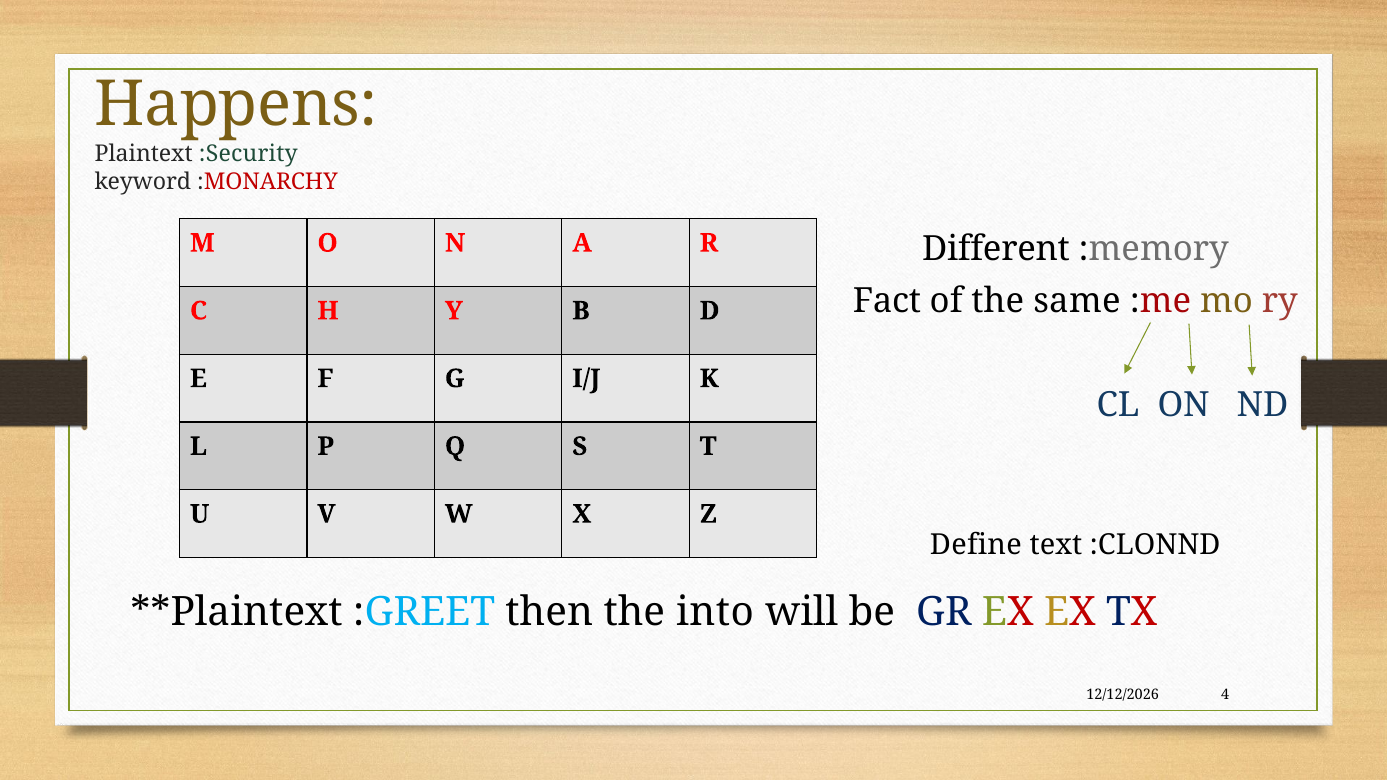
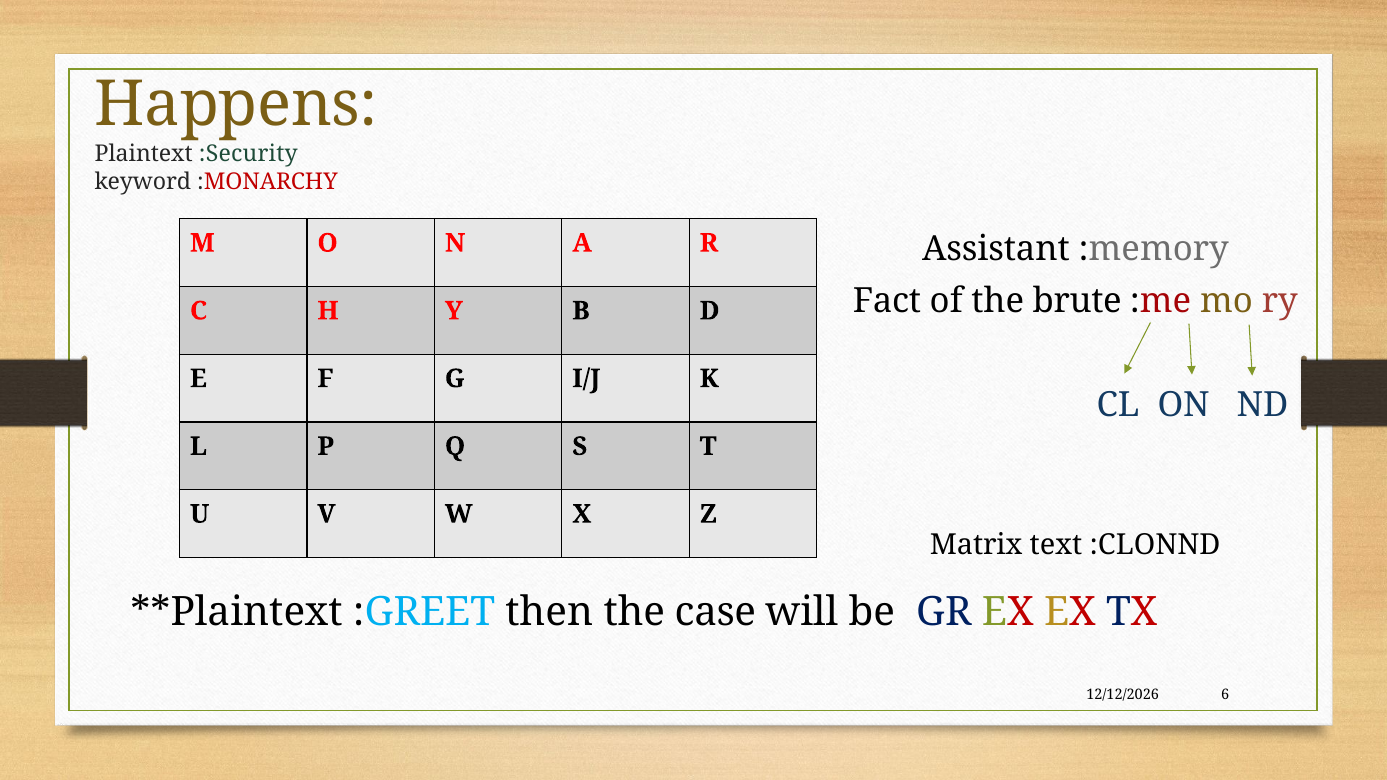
Different: Different -> Assistant (996, 249)
same: same -> brute (1077, 301)
Define: Define -> Matrix (976, 545)
into: into -> case (715, 612)
4: 4 -> 6 (1225, 695)
